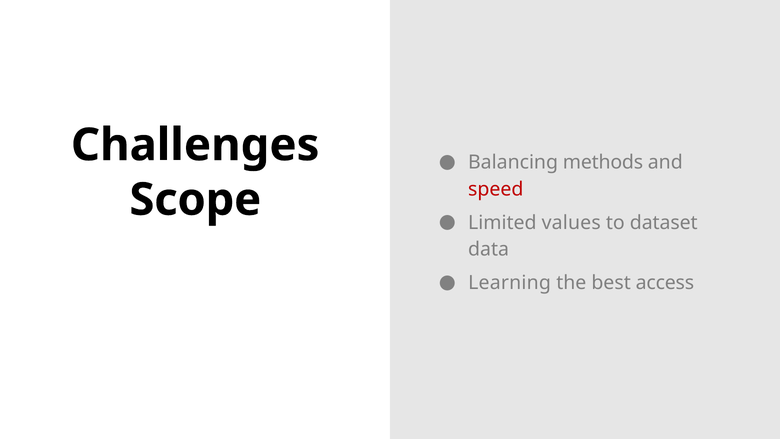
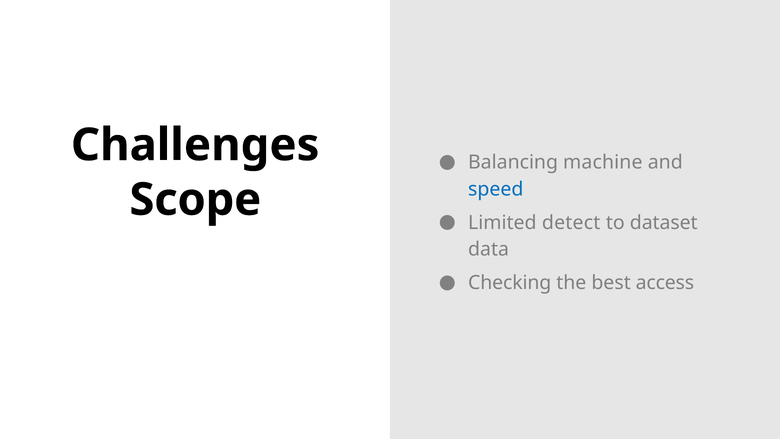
methods: methods -> machine (603, 162)
speed colour: red -> blue (496, 189)
values: values -> detect (571, 222)
Learning: Learning -> Checking (510, 283)
